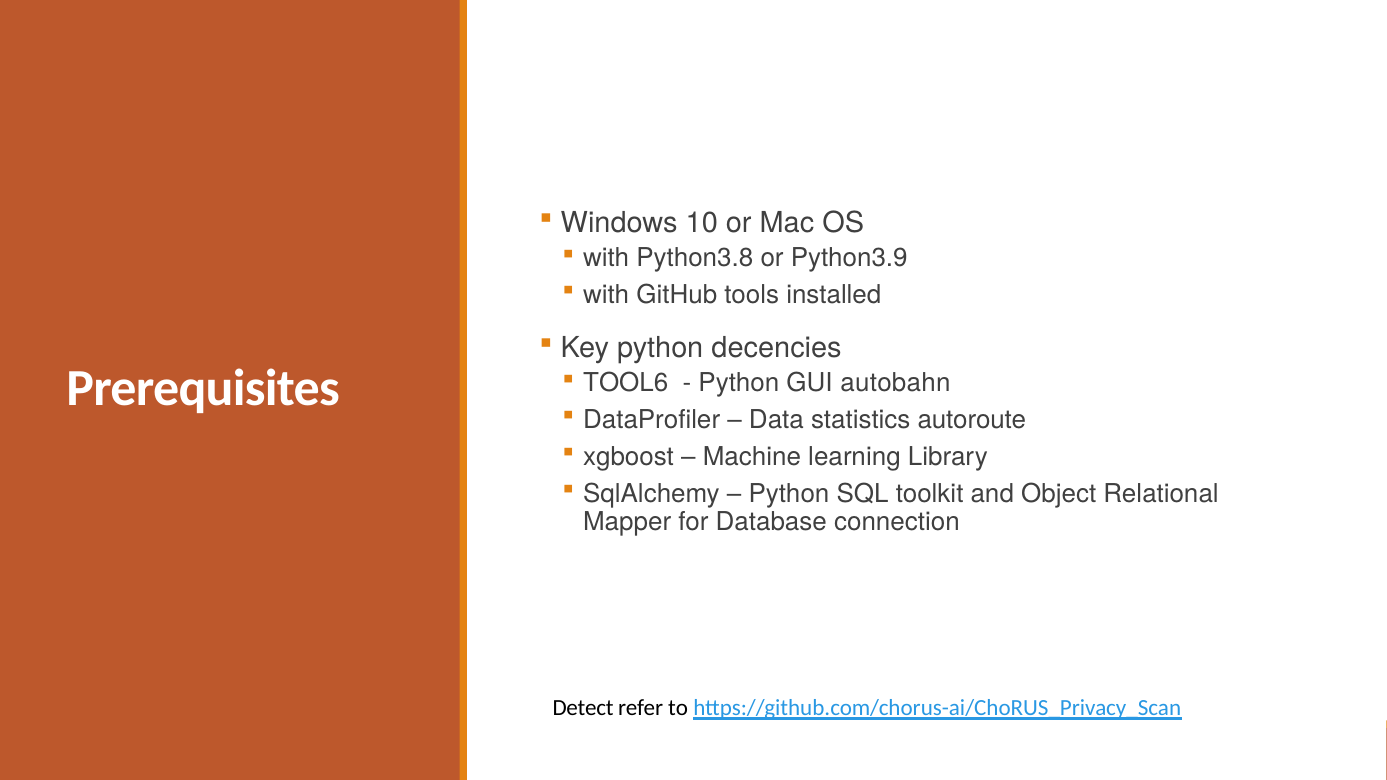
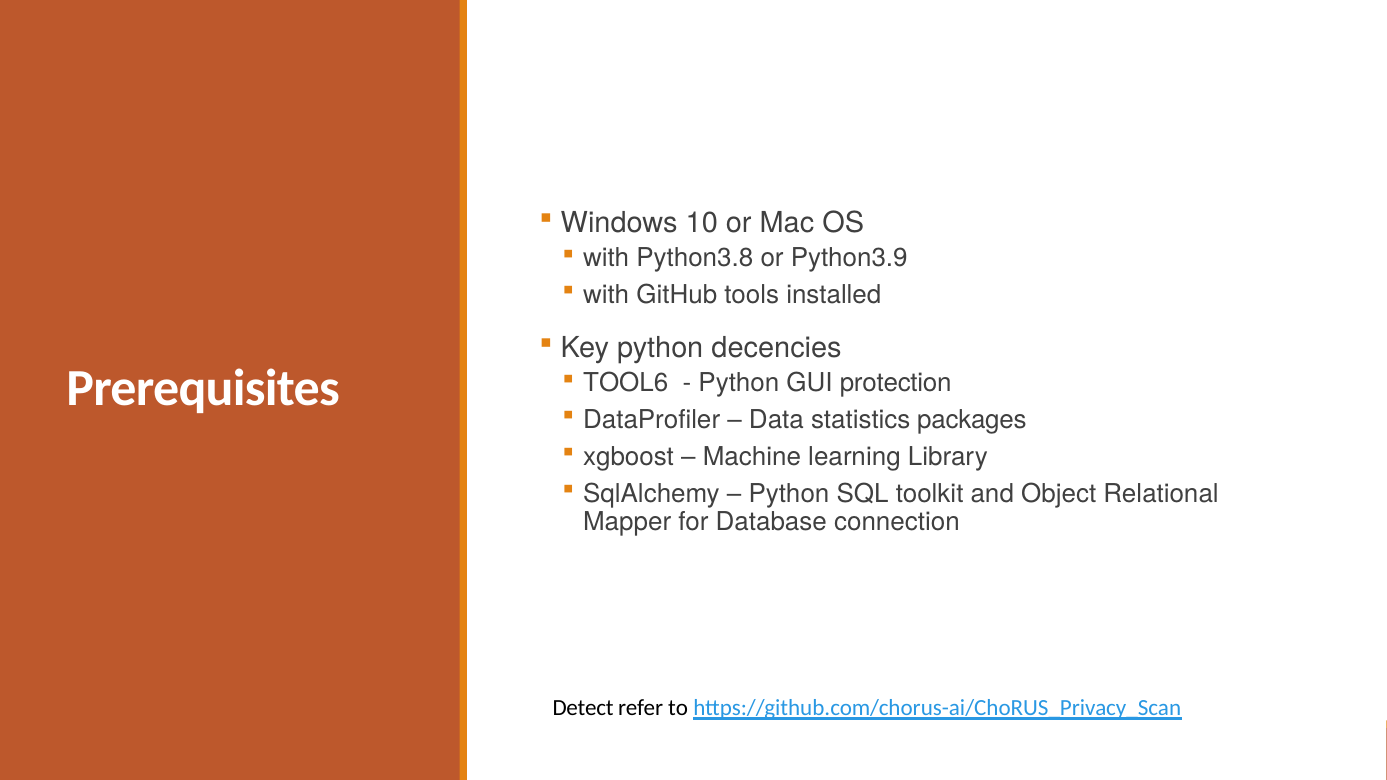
autobahn: autobahn -> protection (896, 383)
autoroute: autoroute -> packages (972, 420)
